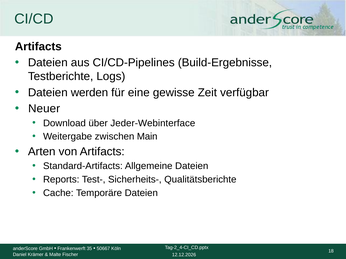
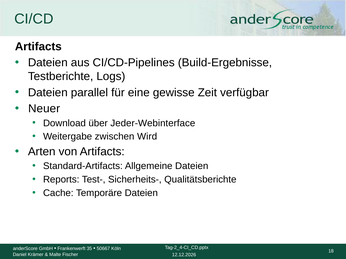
werden: werden -> parallel (89, 93)
Main: Main -> Wird (147, 137)
